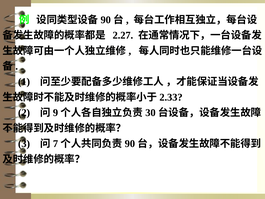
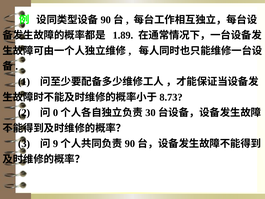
2.27: 2.27 -> 1.89 (123, 35)
2.33: 2.33 -> 8.73 (171, 97)
9: 9 -> 0 (56, 113)
7: 7 -> 9 (56, 144)
